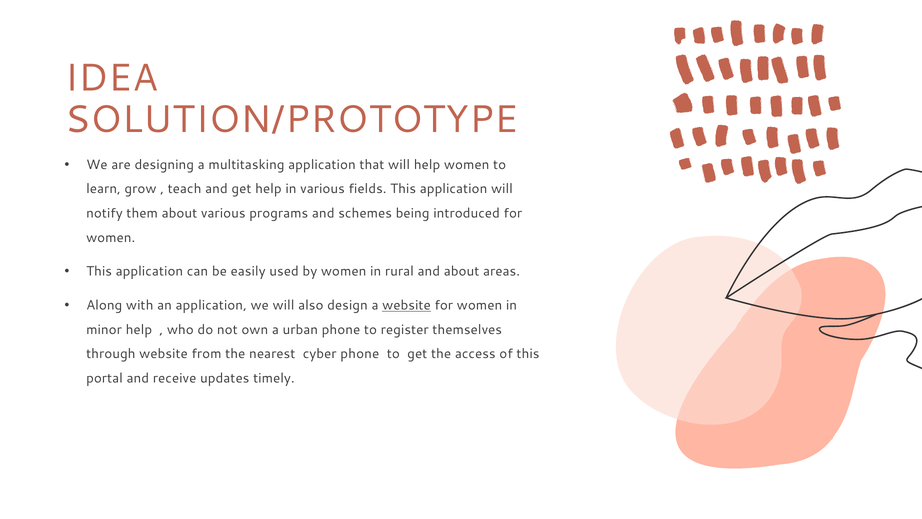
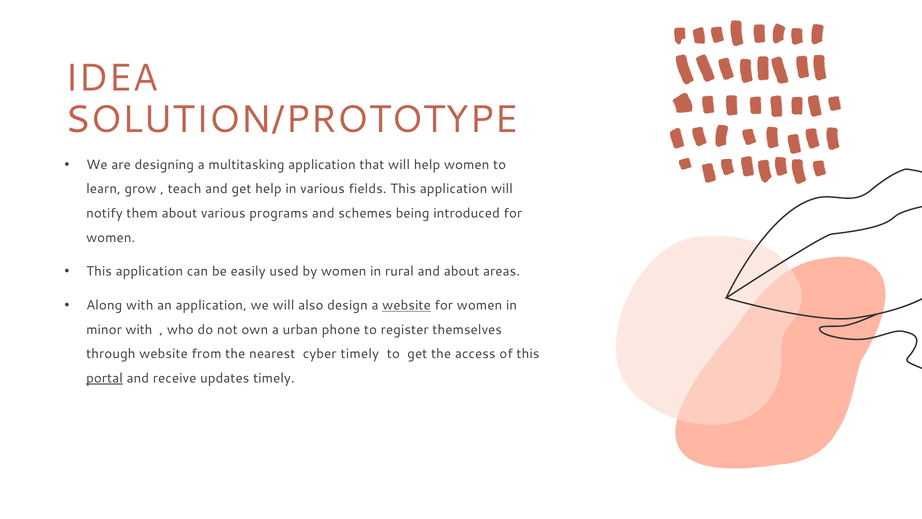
minor help: help -> with (139, 329)
cyber phone: phone -> timely (360, 354)
portal underline: none -> present (105, 378)
